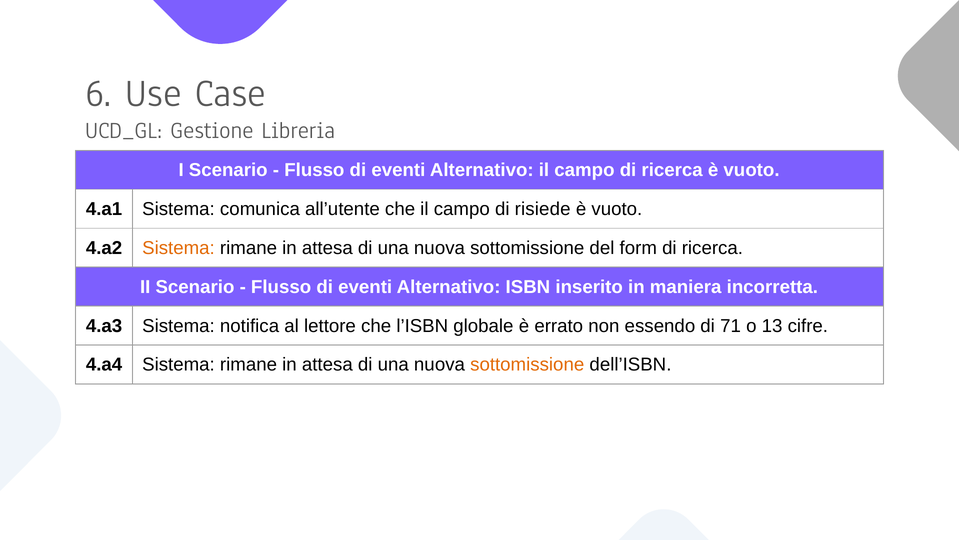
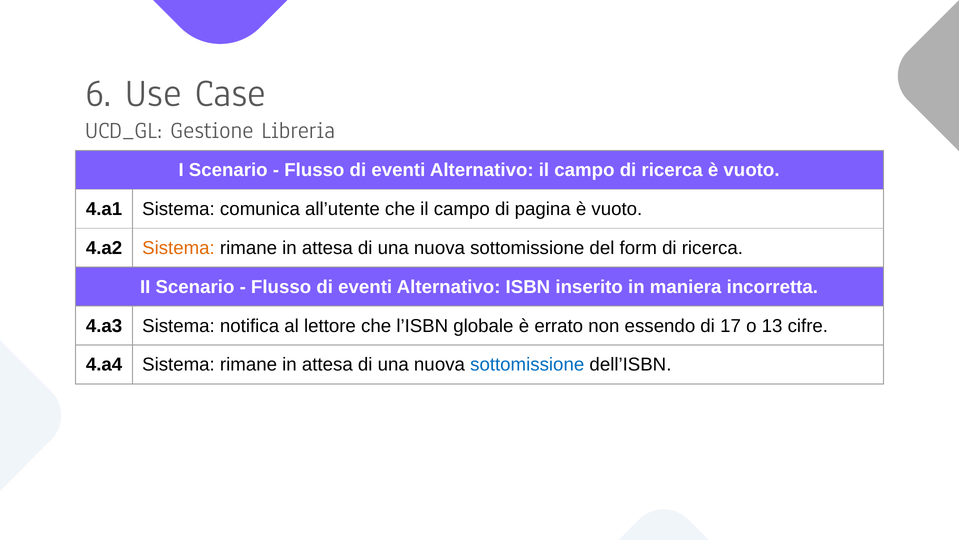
risiede: risiede -> pagina (543, 209)
71: 71 -> 17 (731, 326)
sottomissione colour: orange -> blue (527, 364)
